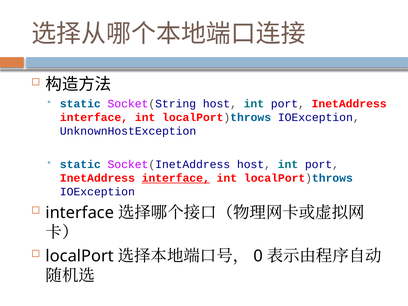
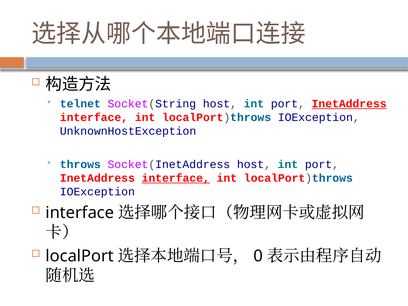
static: static -> telnet (80, 104)
InetAddress underline: none -> present (349, 104)
static: static -> throws (80, 165)
